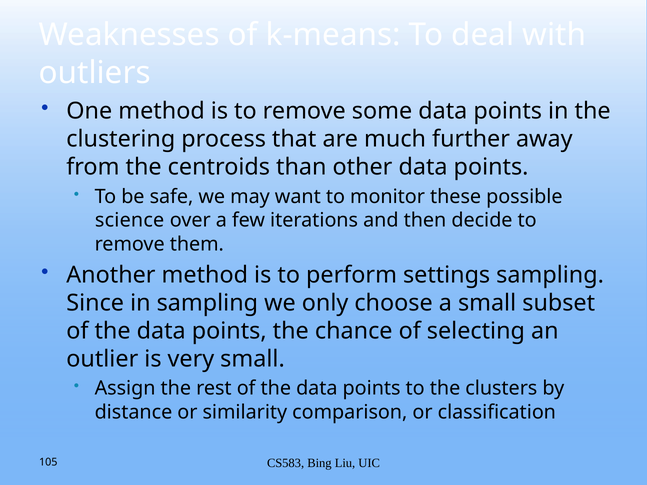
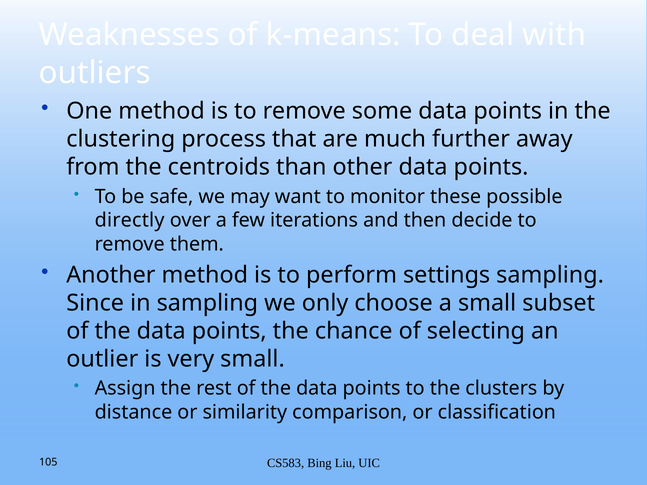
science: science -> directly (130, 221)
